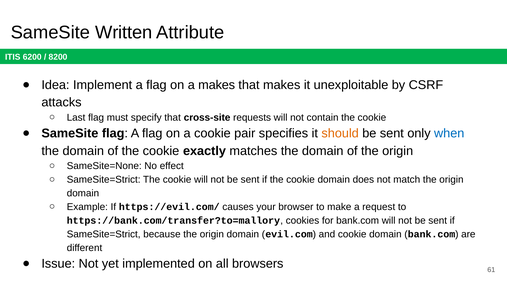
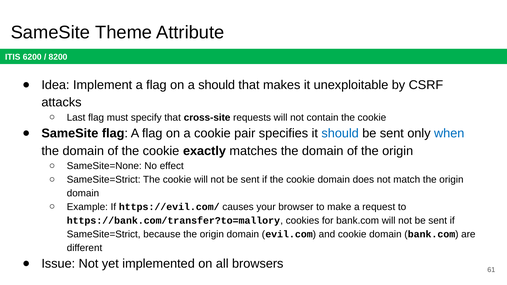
Written: Written -> Theme (124, 32)
a makes: makes -> should (217, 85)
should colour: orange -> blue (340, 134)
